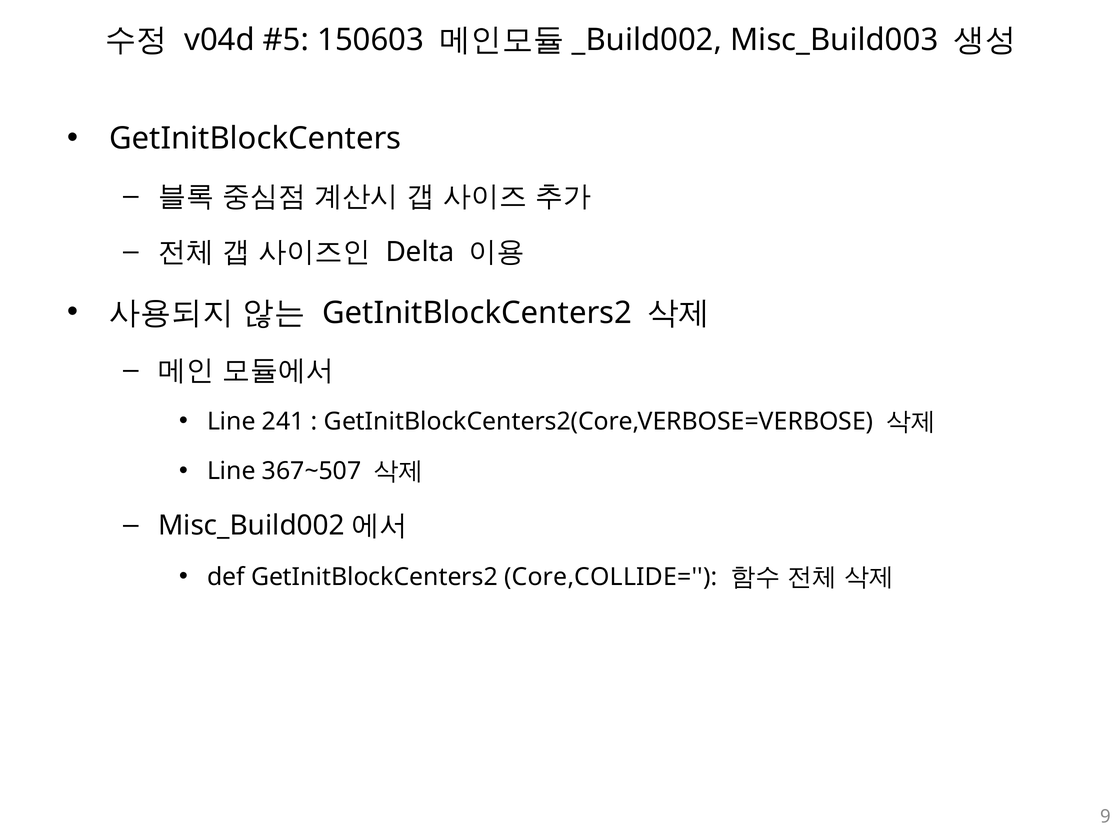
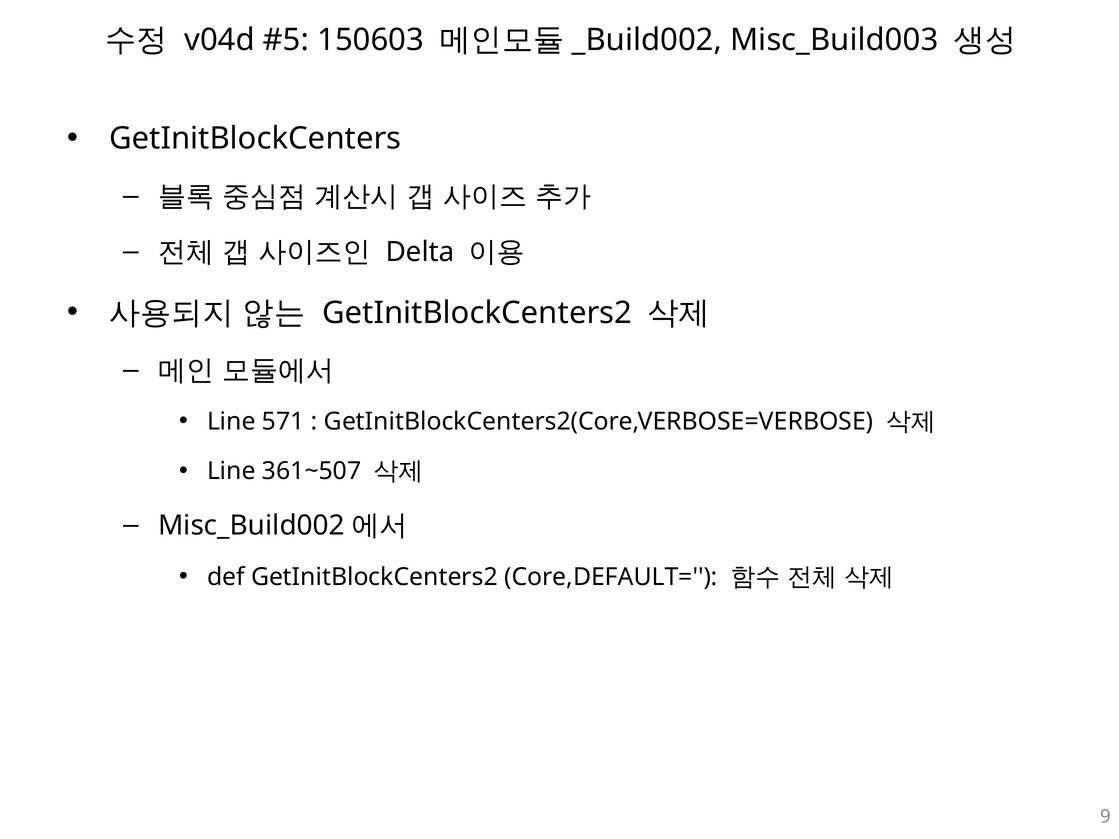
241: 241 -> 571 (283, 422)
367~507: 367~507 -> 361~507 (312, 471)
Core,COLLIDE=: Core,COLLIDE= -> Core,DEFAULT= (611, 577)
